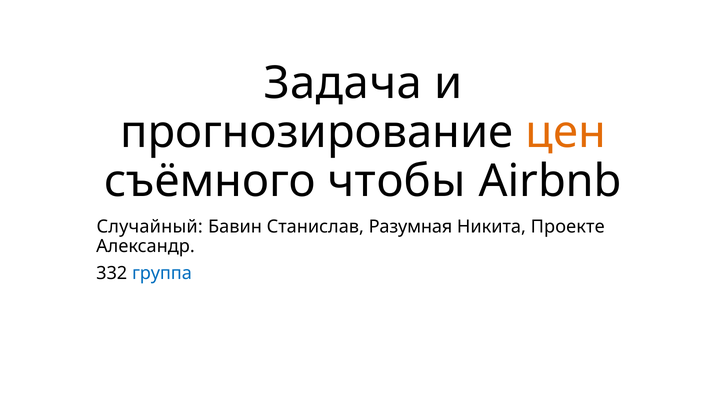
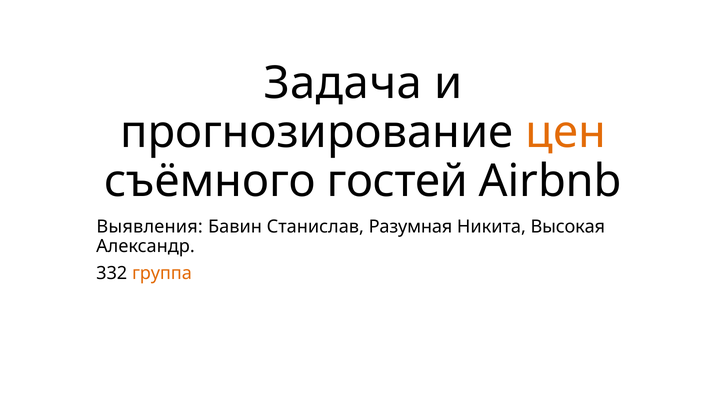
чтобы: чтобы -> гостей (397, 181)
Случайный: Случайный -> Выявления (150, 227)
Проекте: Проекте -> Высокая (568, 227)
группа colour: blue -> orange (162, 274)
